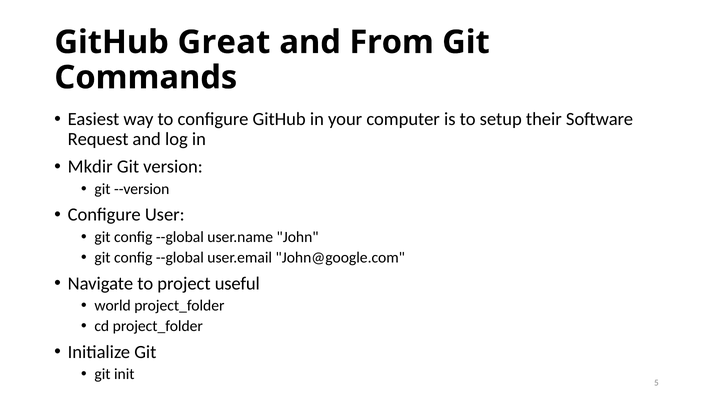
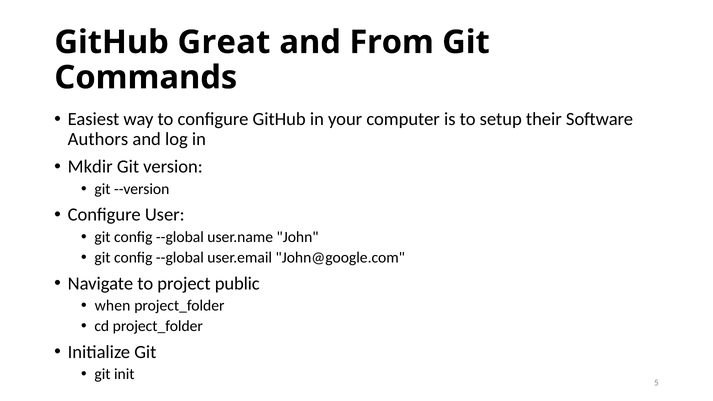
Request: Request -> Authors (98, 139)
useful: useful -> public (237, 283)
world: world -> when (113, 306)
